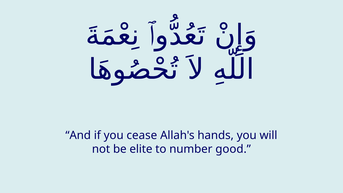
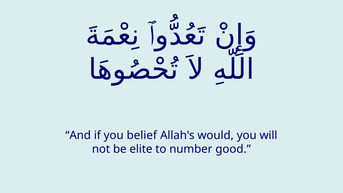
cease: cease -> belief (142, 135)
hands: hands -> would (216, 135)
